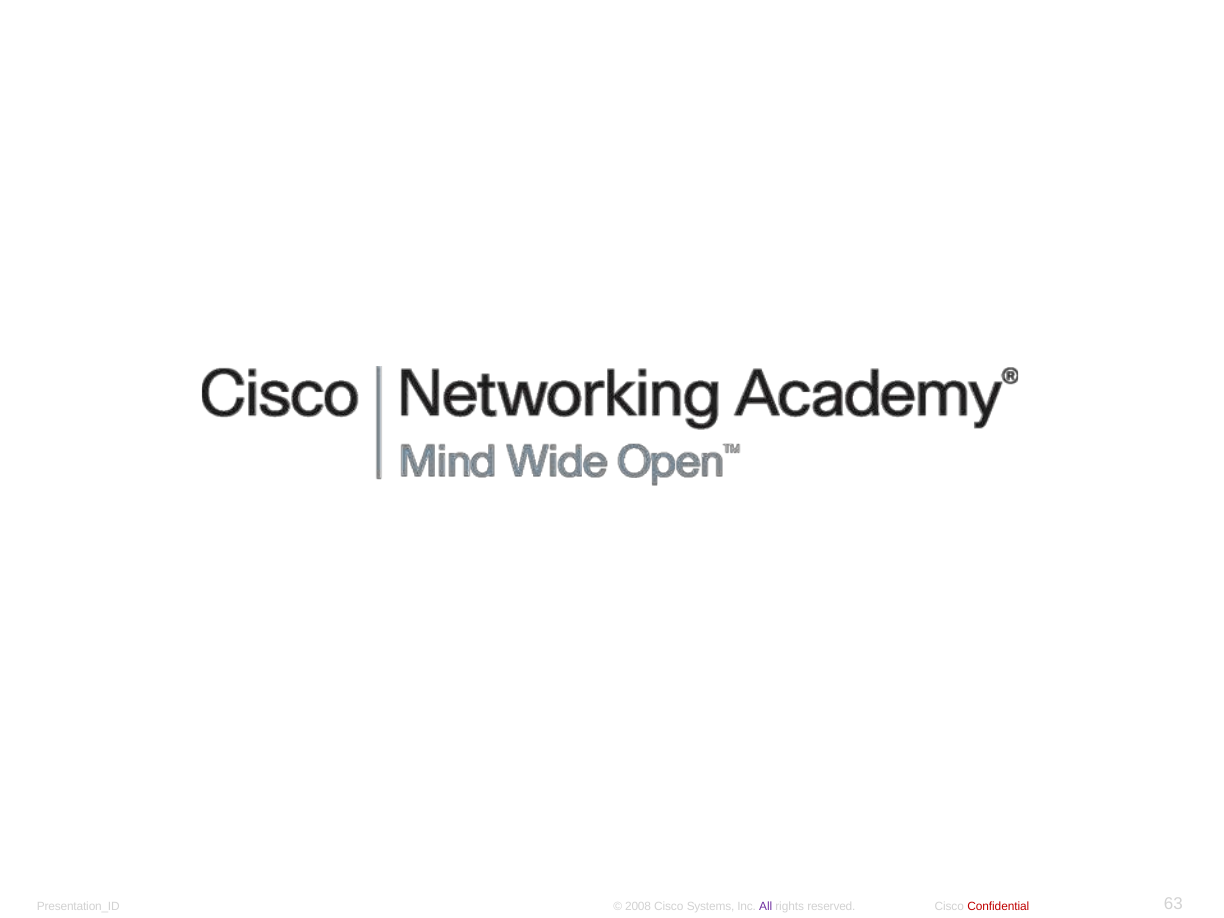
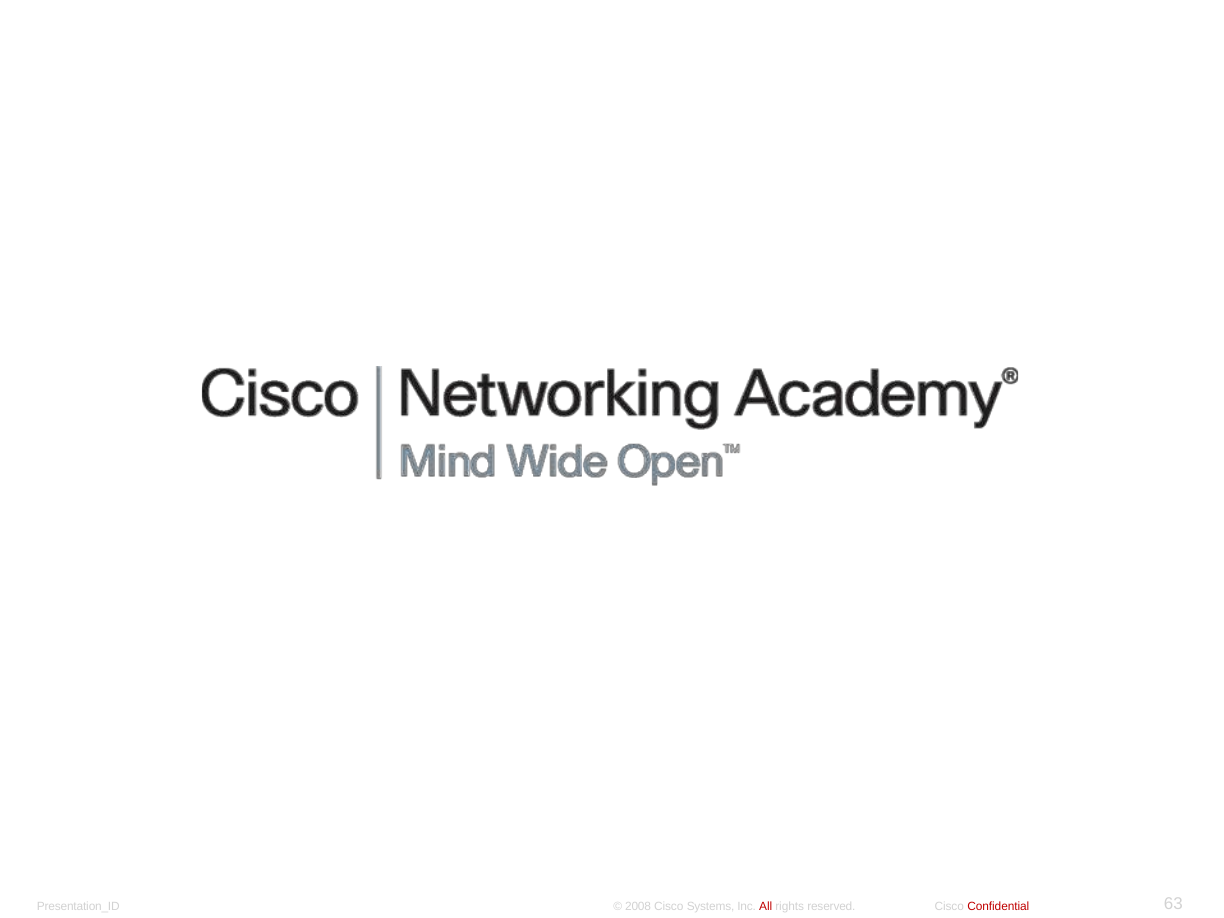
All colour: purple -> red (766, 907)
